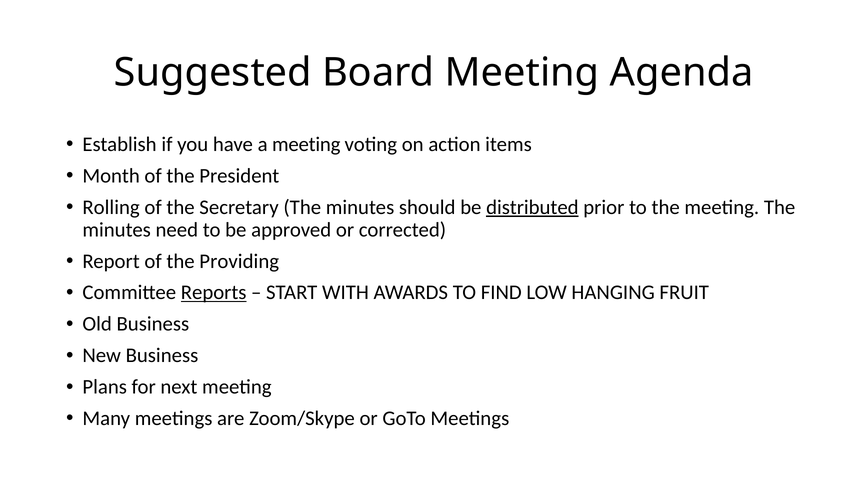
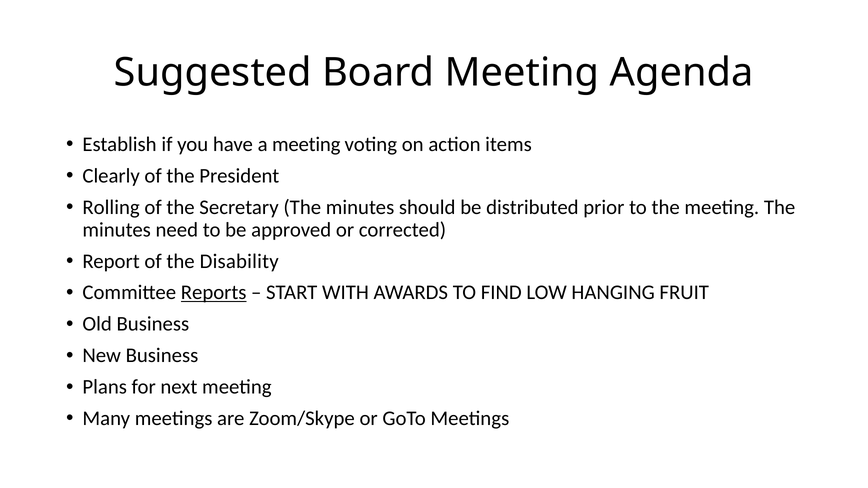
Month: Month -> Clearly (111, 176)
distributed underline: present -> none (532, 207)
Providing: Providing -> Disability (239, 261)
